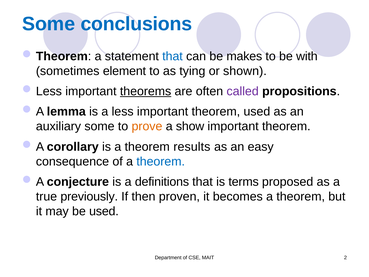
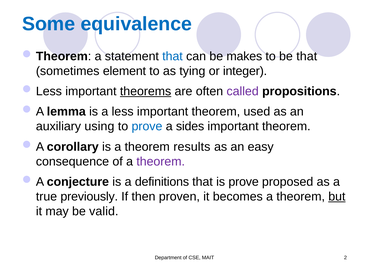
conclusions: conclusions -> equivalence (136, 24)
be with: with -> that (307, 56)
shown: shown -> integer (245, 71)
auxiliary some: some -> using (99, 126)
prove colour: orange -> blue (147, 126)
show: show -> sides (190, 126)
theorem colour: blue -> purple (161, 161)
is terms: terms -> prove (244, 182)
but underline: none -> present (337, 196)
be used: used -> valid (104, 211)
